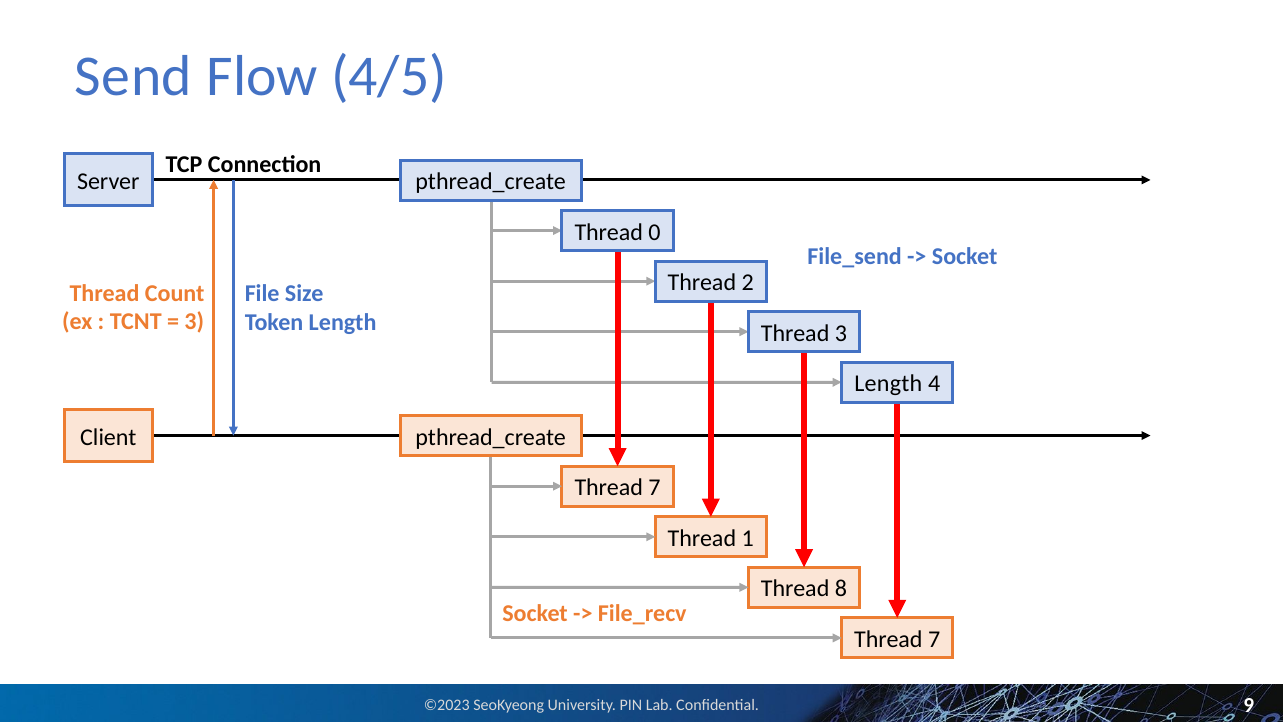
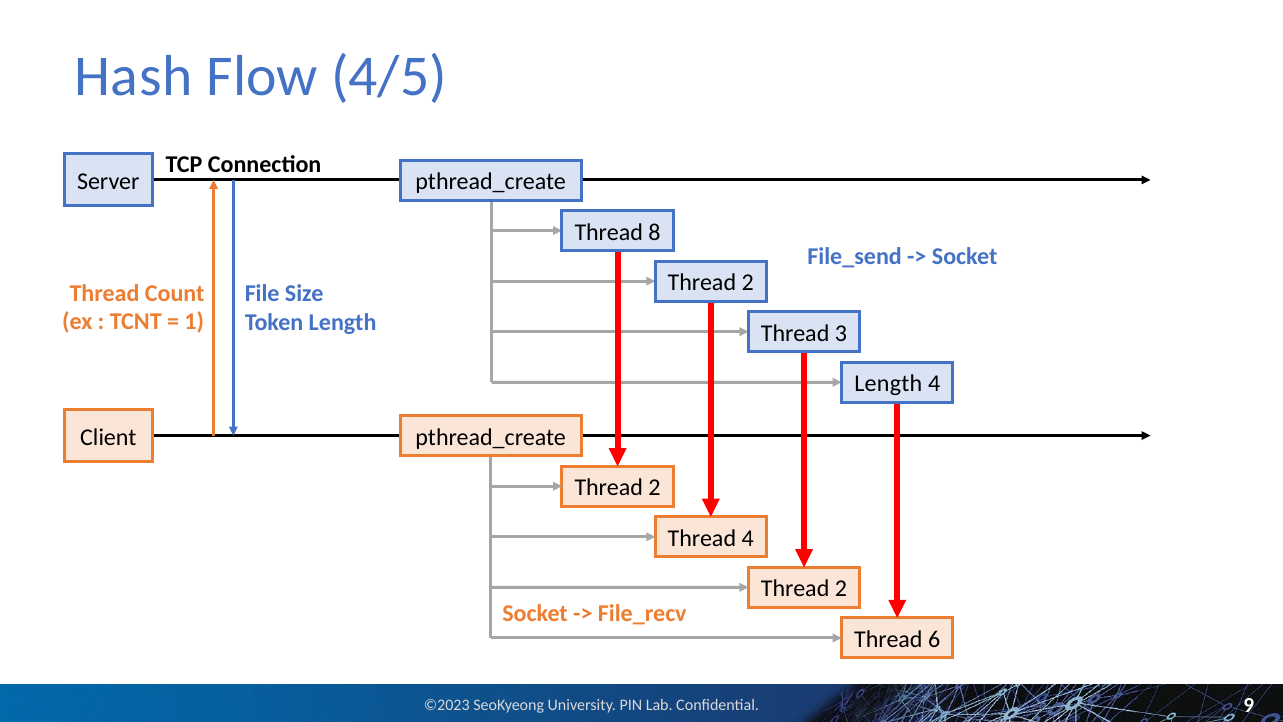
Send: Send -> Hash (134, 77)
0: 0 -> 8 (654, 232)
3: 3 -> 1 (194, 322)
7: 7 -> 2 (654, 488)
Thread 1: 1 -> 4 (748, 538)
8: 8 -> 2 (841, 589)
7: 7 -> 6 (934, 639)
